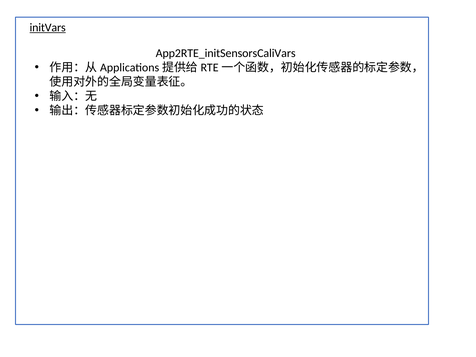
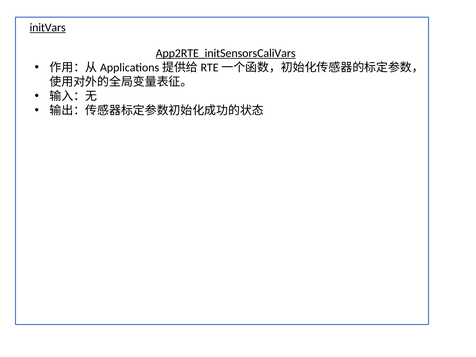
App2RTE_initSensorsCaliVars underline: none -> present (226, 53)
